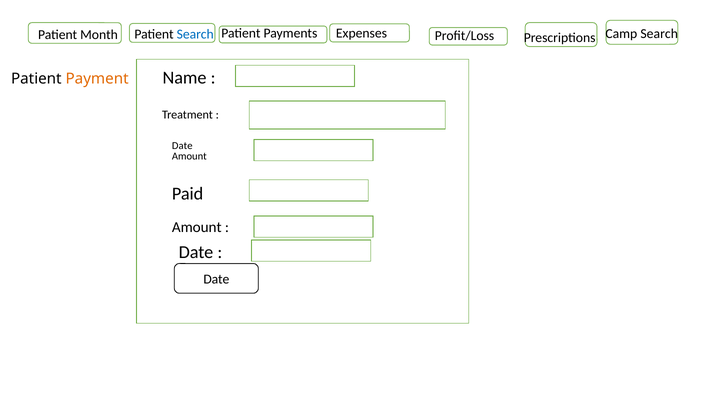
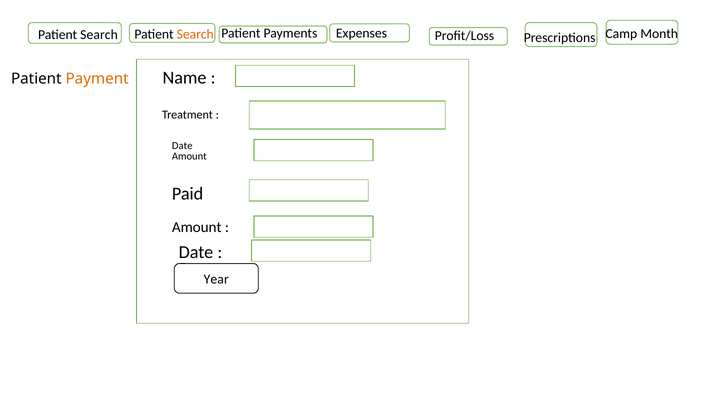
Month: Month -> Search (99, 35)
Search colour: blue -> orange (195, 34)
Camp Search: Search -> Month (659, 34)
Date: Date -> Year (216, 280)
